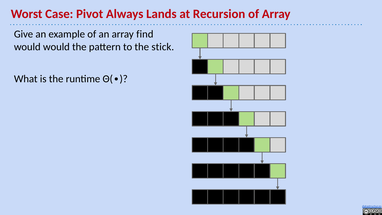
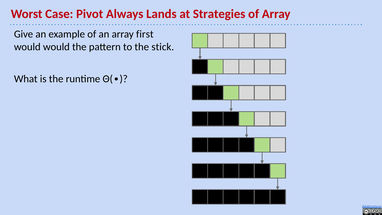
Recursion: Recursion -> Strategies (219, 14)
find: find -> first (145, 34)
